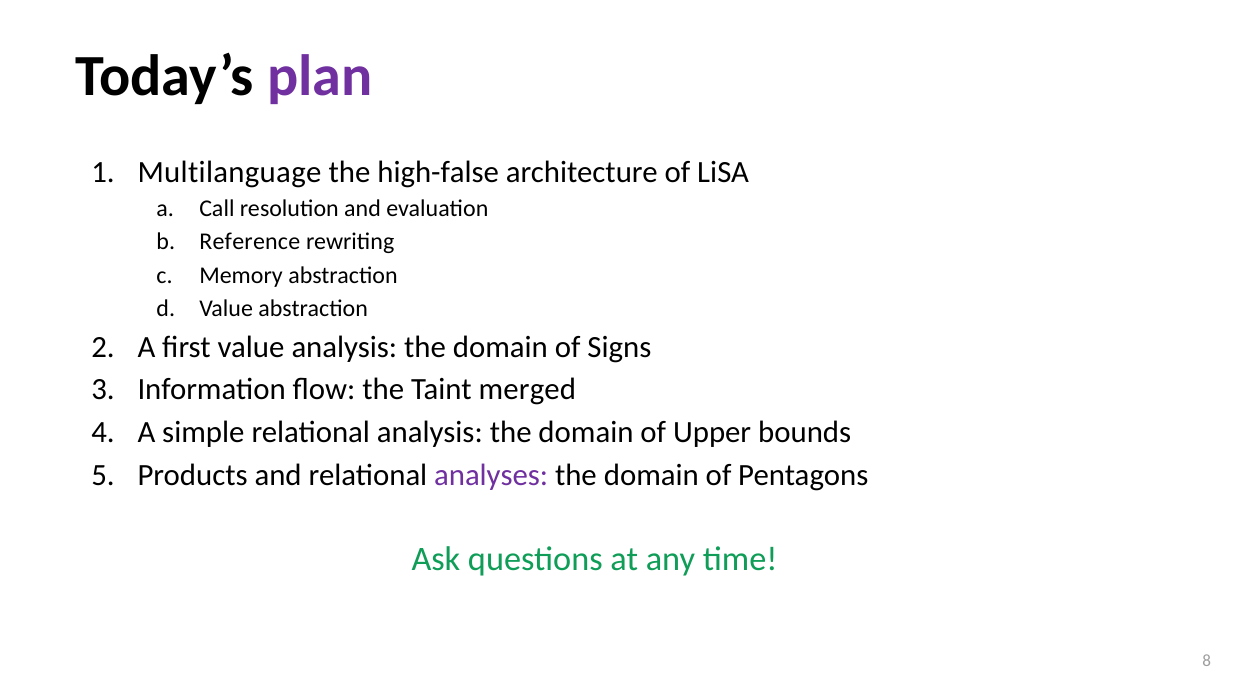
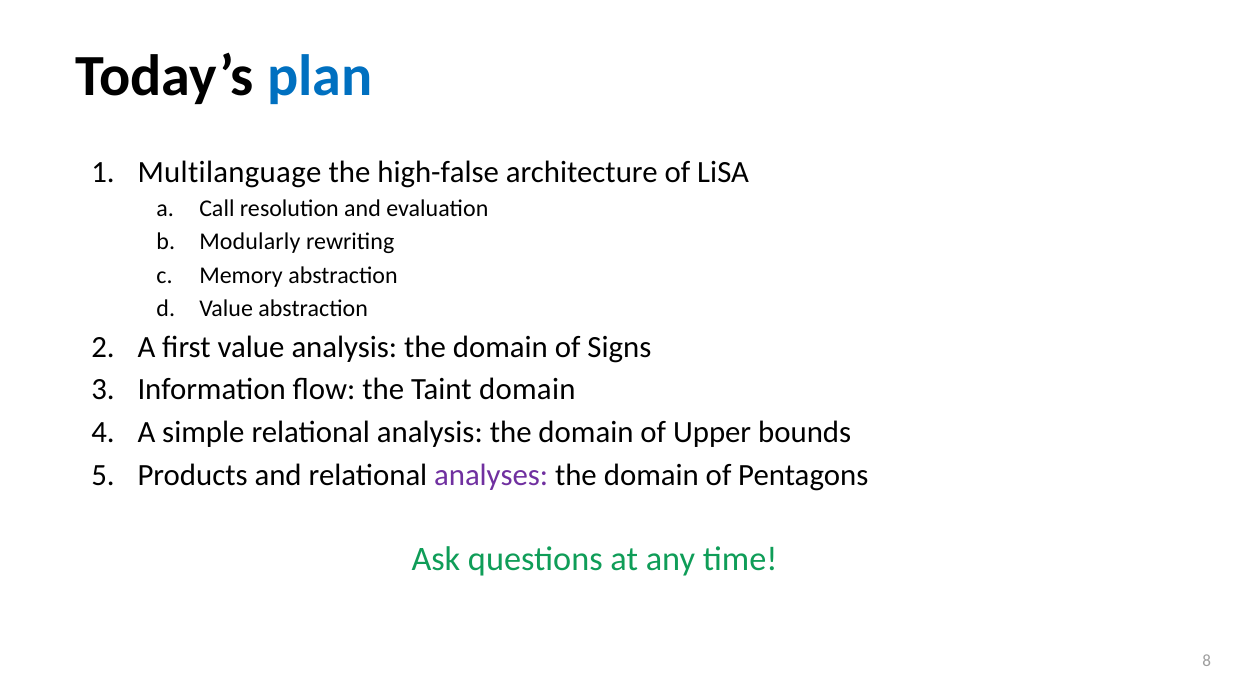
plan colour: purple -> blue (320, 77)
Reference: Reference -> Modularly (250, 242)
Taint merged: merged -> domain (527, 390)
